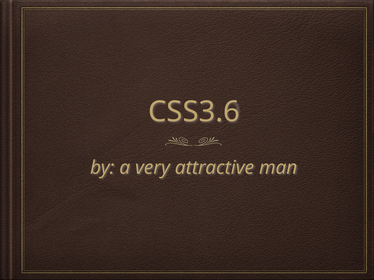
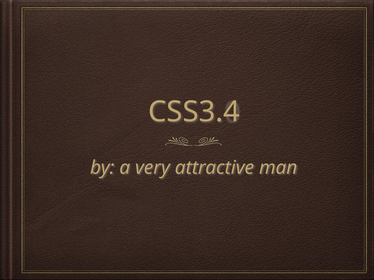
CSS3.6: CSS3.6 -> CSS3.4 (194, 112)
